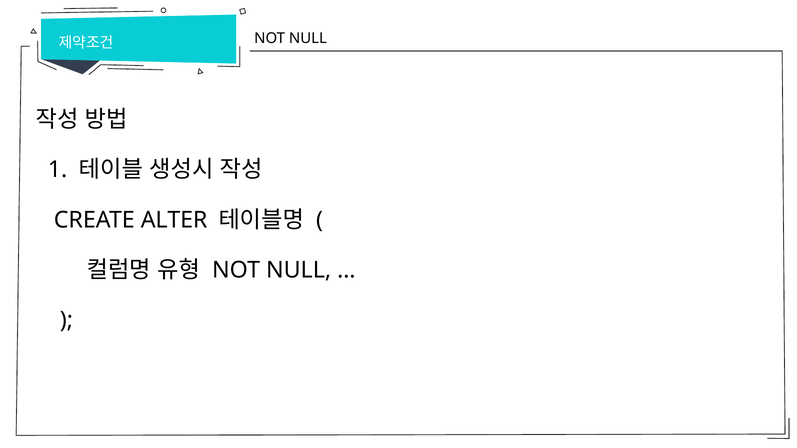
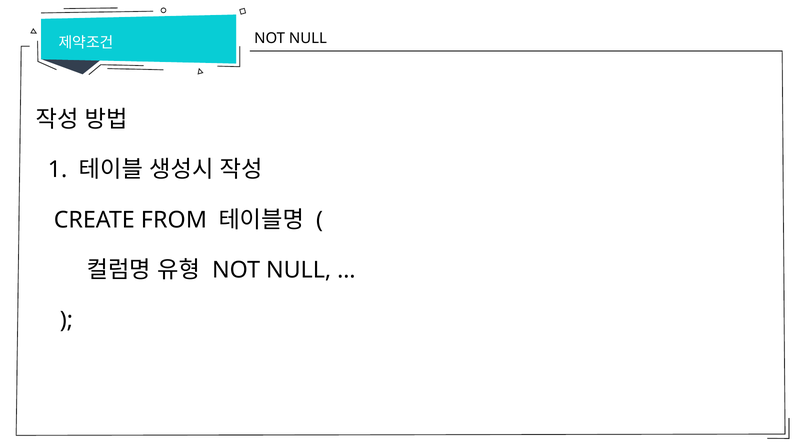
ALTER: ALTER -> FROM (174, 220)
